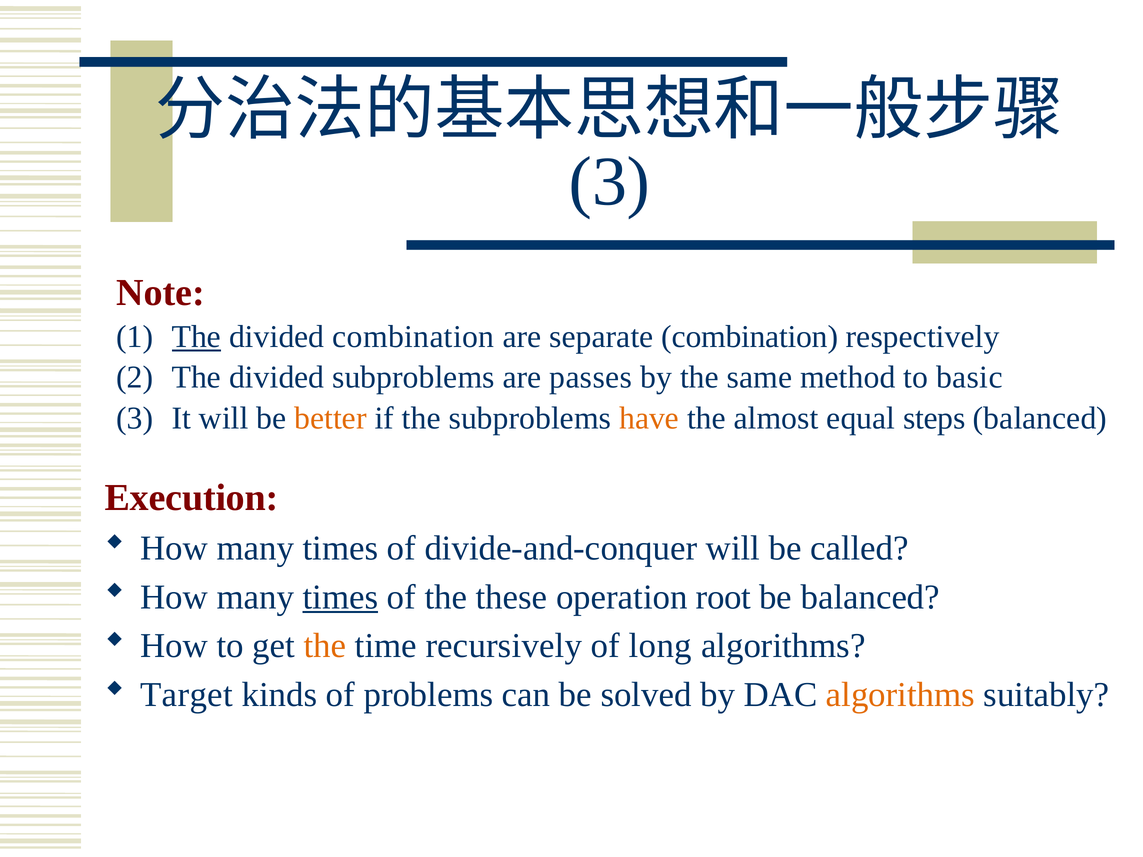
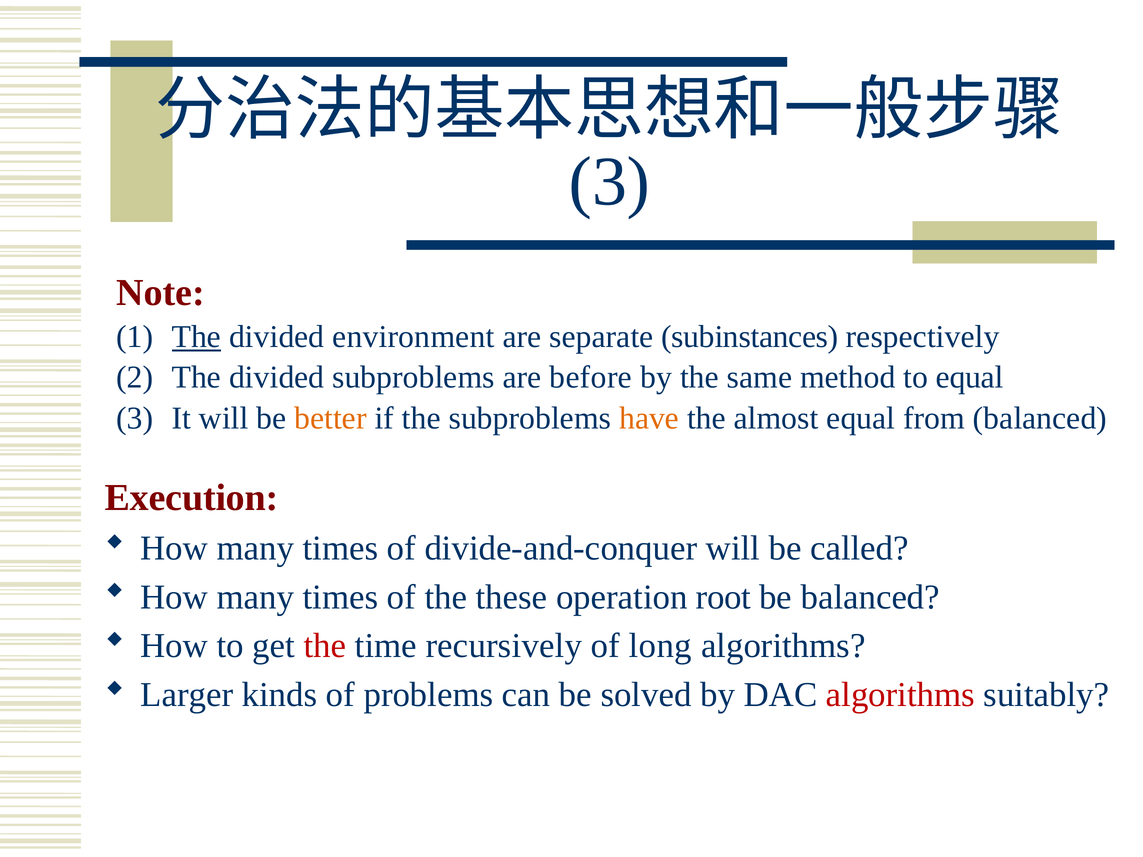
divided combination: combination -> environment (413, 337)
separate combination: combination -> subinstances (750, 337)
passes: passes -> before (591, 378)
to basic: basic -> equal (970, 378)
steps: steps -> from (934, 418)
times underline: present -> none (340, 597)
the colour: orange -> red (325, 646)
Target: Target -> Larger (187, 695)
algorithms colour: orange -> red (900, 695)
